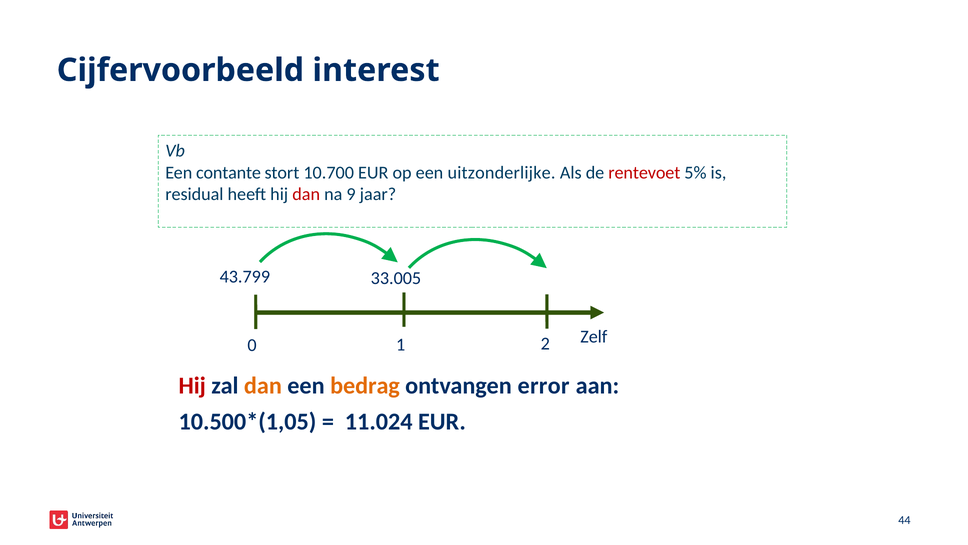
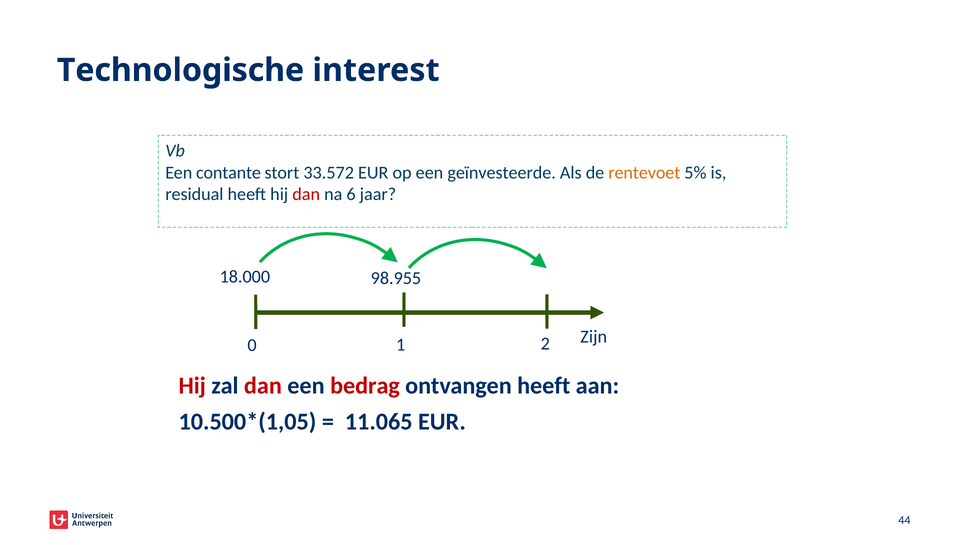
Cijfervoorbeeld: Cijfervoorbeeld -> Technologische (180, 70)
10.700: 10.700 -> 33.572 (329, 173)
uitzonderlijke: uitzonderlijke -> geïnvesteerde (502, 173)
rentevoet colour: red -> orange (644, 173)
9: 9 -> 6 (351, 194)
43.799: 43.799 -> 18.000 (245, 276)
33.005: 33.005 -> 98.955 (396, 278)
Zelf: Zelf -> Zijn (594, 337)
dan colour: orange -> red (263, 385)
bedrag colour: orange -> red (365, 385)
ontvangen error: error -> heeft (544, 385)
11.024: 11.024 -> 11.065 (379, 421)
